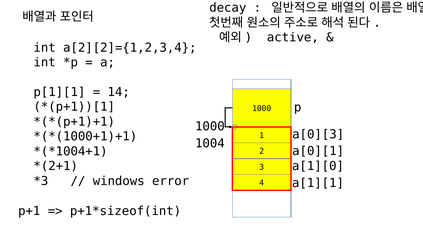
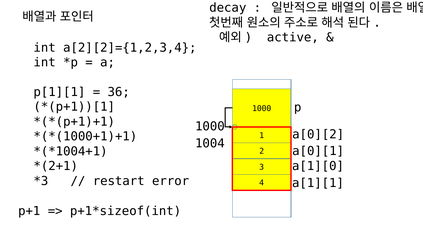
14: 14 -> 36 (119, 92)
a[0][3: a[0][3 -> a[0][2 (318, 134)
windows: windows -> restart (119, 181)
